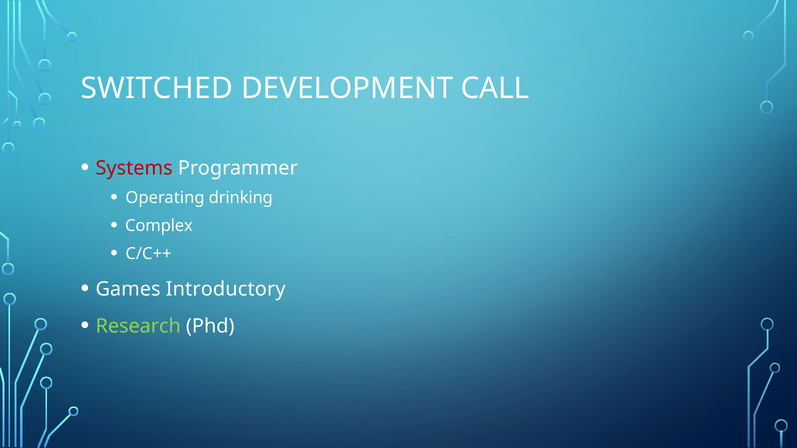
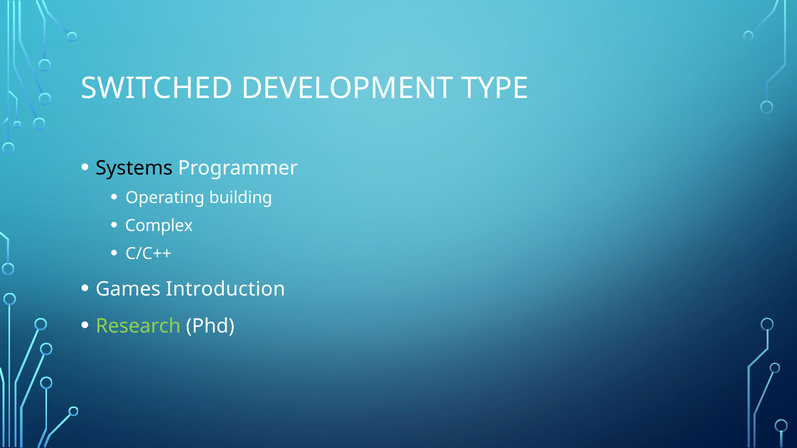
CALL: CALL -> TYPE (495, 89)
Systems colour: red -> black (134, 168)
drinking: drinking -> building (241, 198)
Introductory: Introductory -> Introduction (226, 289)
